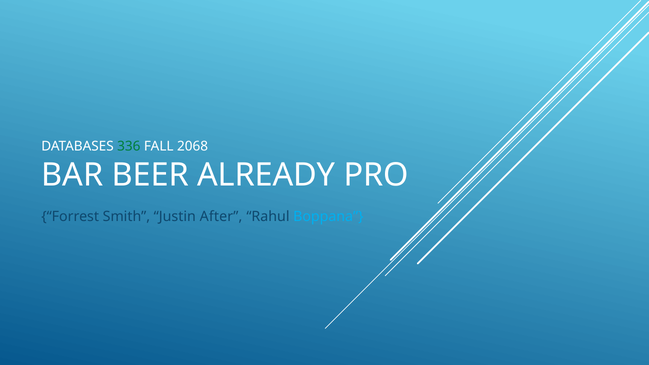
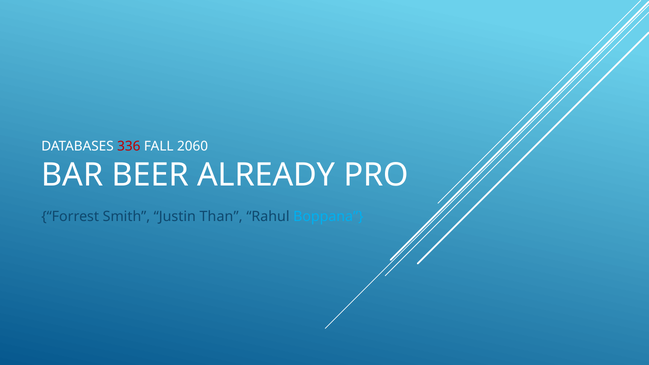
336 colour: green -> red (129, 146)
2068: 2068 -> 2060 (193, 146)
After: After -> Than (221, 217)
